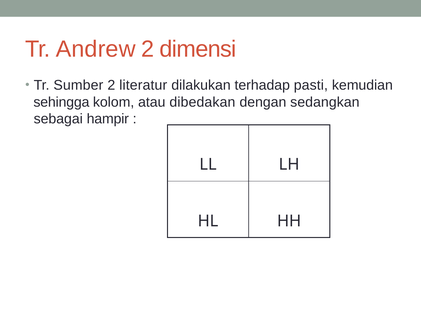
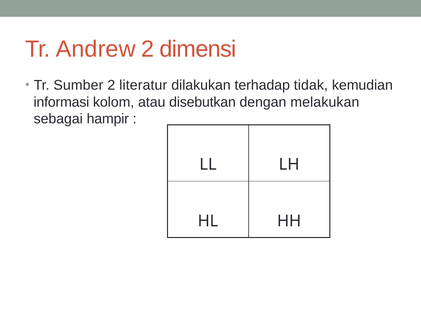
pasti: pasti -> tidak (311, 85)
sehingga: sehingga -> informasi (61, 102)
dibedakan: dibedakan -> disebutkan (203, 102)
sedangkan: sedangkan -> melakukan (325, 102)
